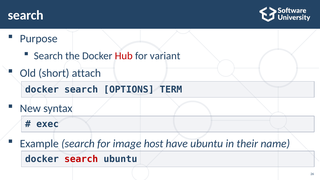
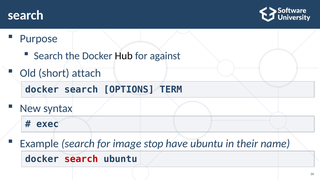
Hub colour: red -> black (124, 56)
variant: variant -> against (165, 56)
host: host -> stop (154, 144)
